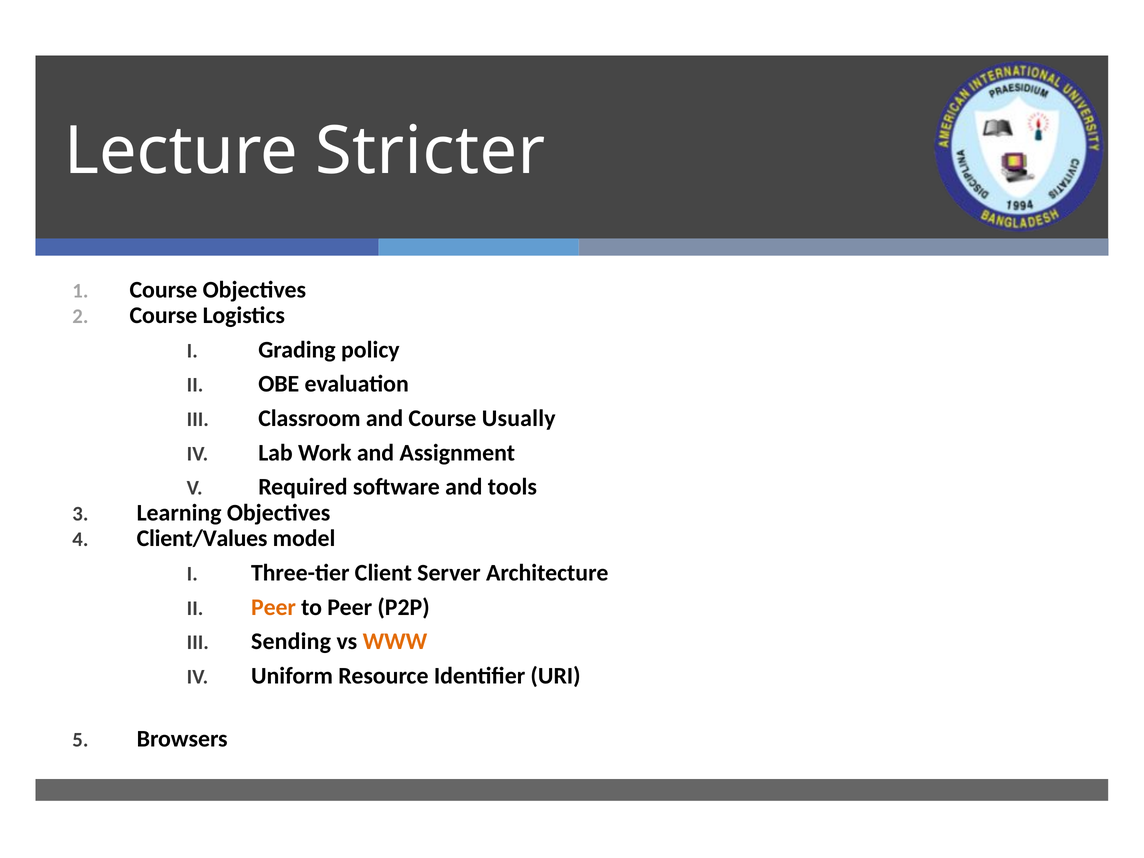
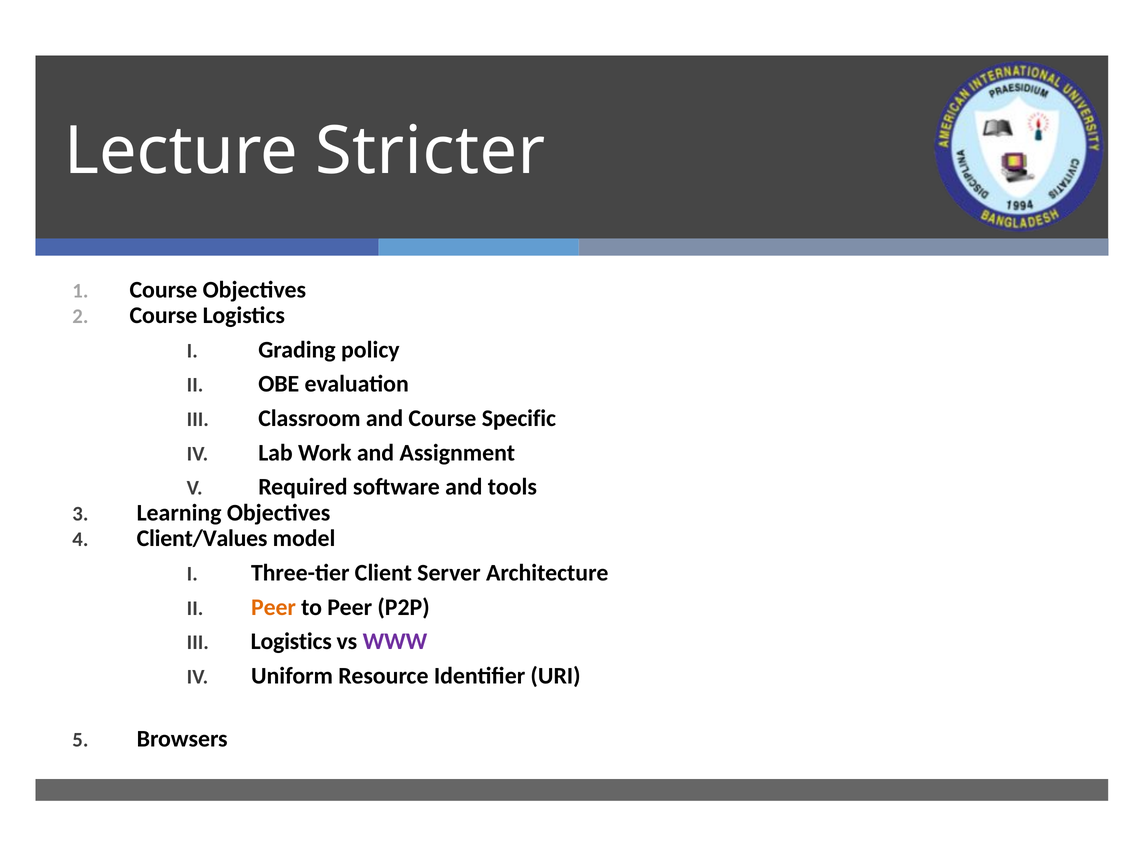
Usually: Usually -> Specific (519, 418)
Sending: Sending -> Logistics (291, 642)
WWW colour: orange -> purple (395, 642)
